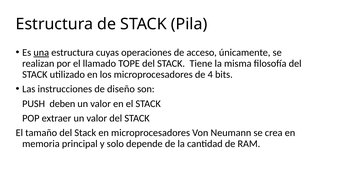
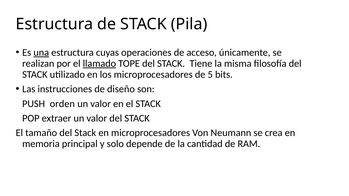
llamado underline: none -> present (99, 64)
4: 4 -> 5 (210, 75)
deben: deben -> orden (62, 104)
